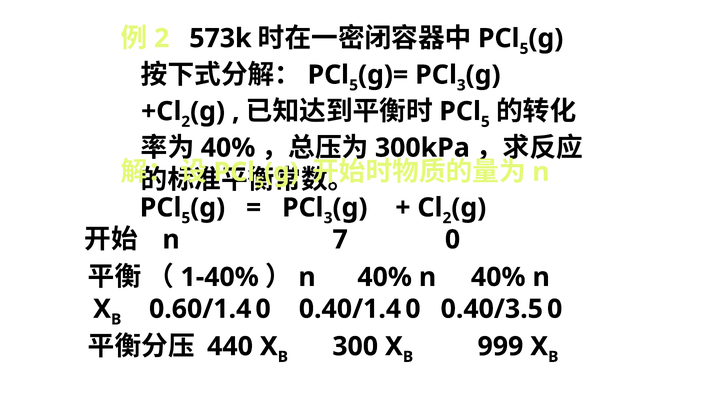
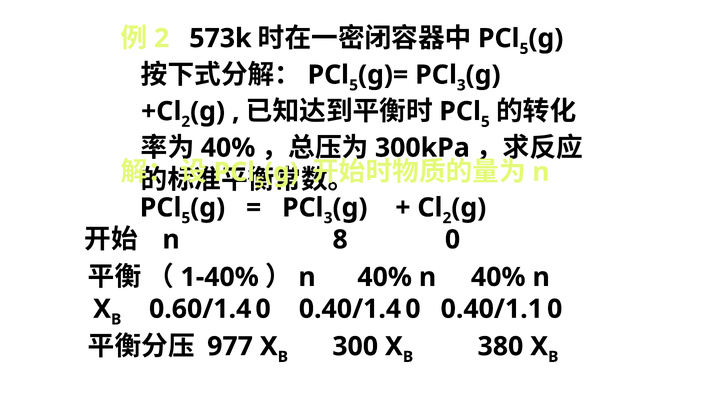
7: 7 -> 8 (340, 239)
0.40/3.5: 0.40/3.5 -> 0.40/1.1 (492, 309)
440: 440 -> 977 (230, 346)
999: 999 -> 380 (500, 346)
